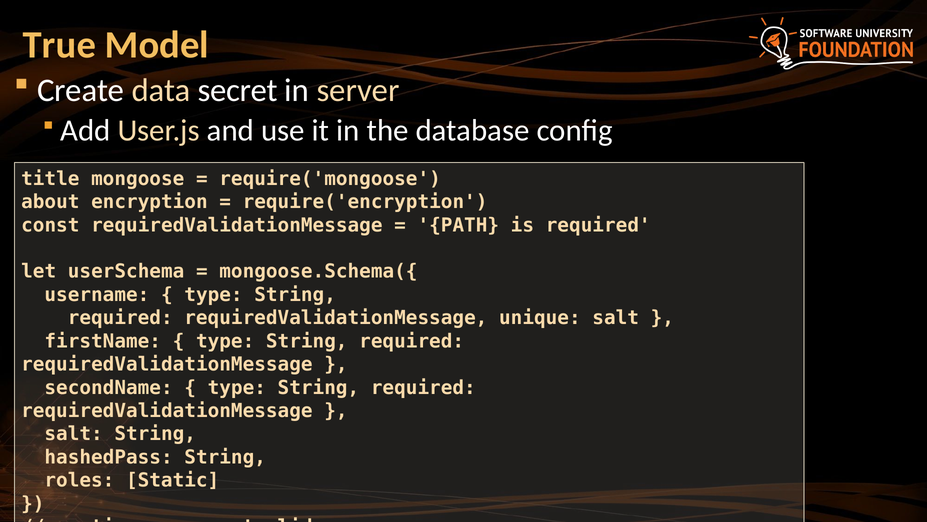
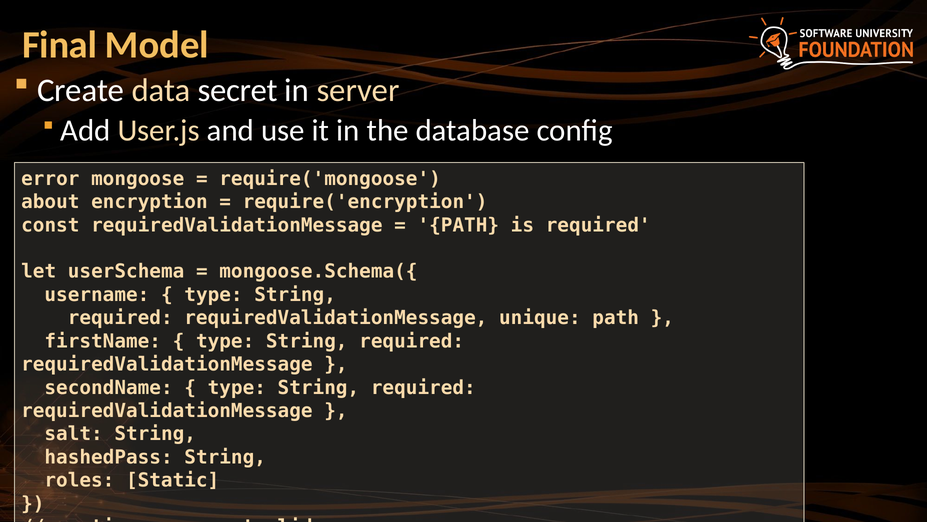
True: True -> Final (60, 45)
title: title -> error (50, 179)
unique salt: salt -> path (616, 318)
